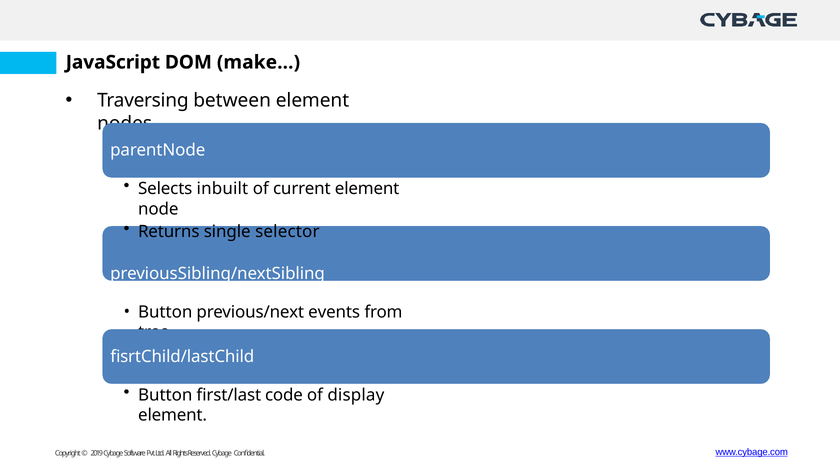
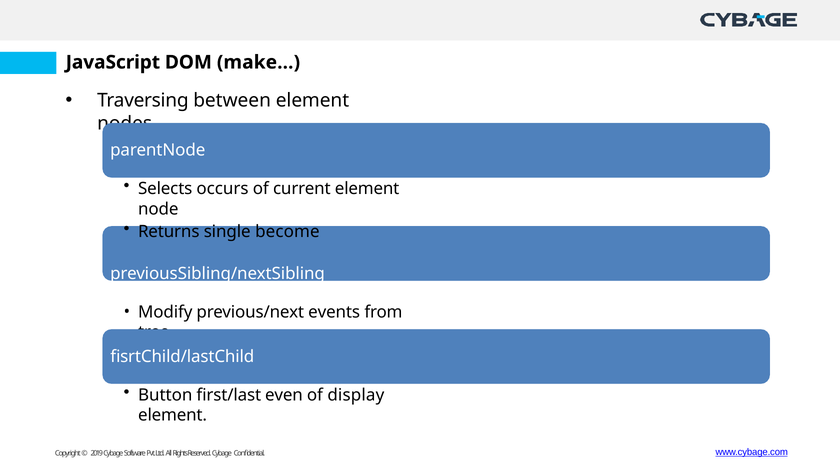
inbuilt: inbuilt -> occurs (223, 189)
selector: selector -> become (287, 232)
Button: Button -> Modify (165, 312)
code: code -> even (284, 395)
